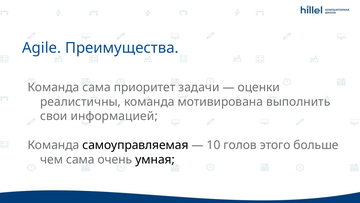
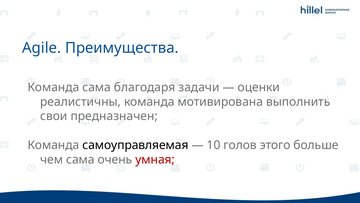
приоритет: приоритет -> благодаря (145, 87)
информацией: информацией -> предназначен (114, 116)
умная colour: black -> red (155, 159)
